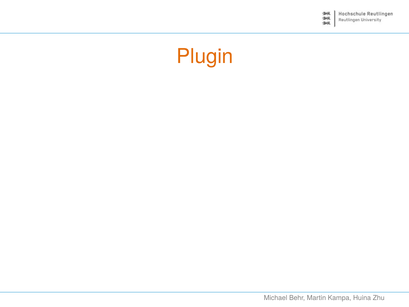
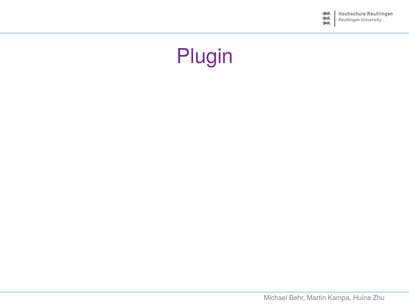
Plugin colour: orange -> purple (205, 56)
